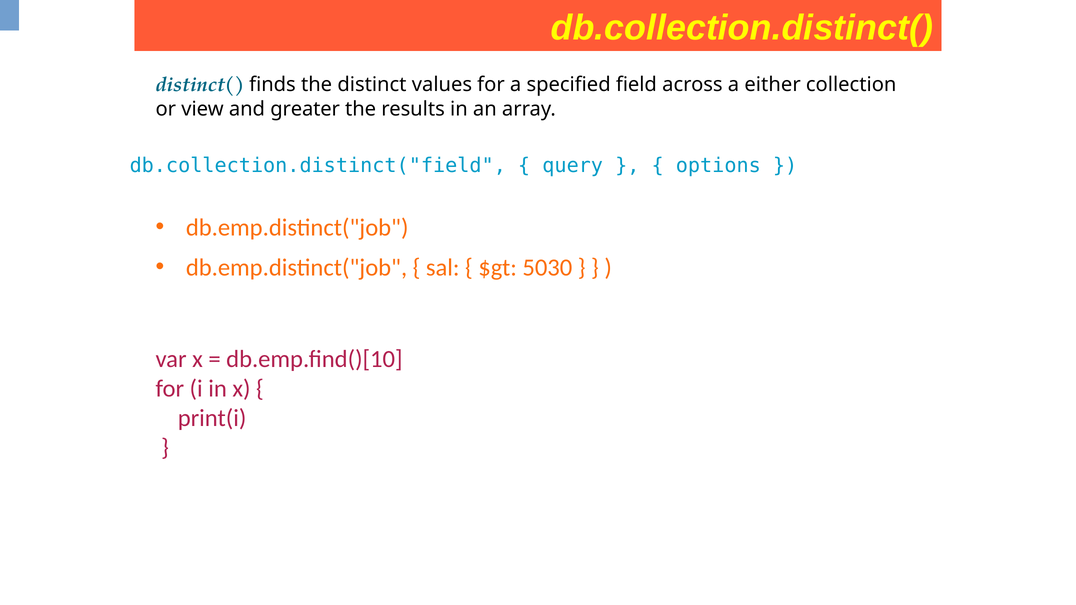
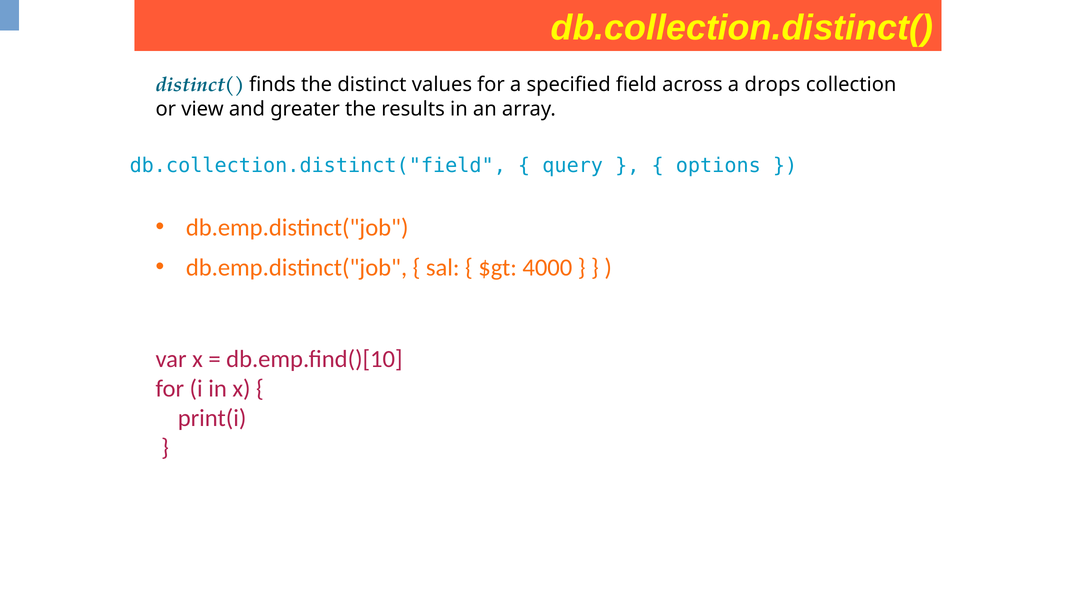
either: either -> drops (772, 85)
5030: 5030 -> 4000 (547, 268)
